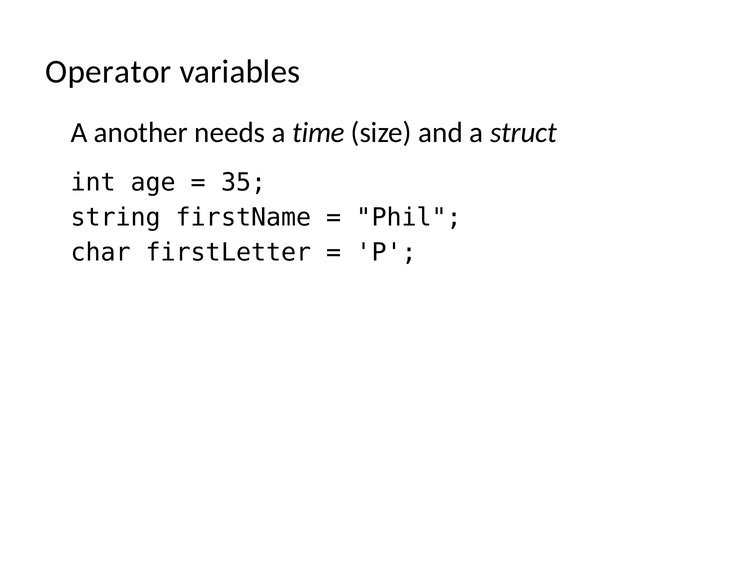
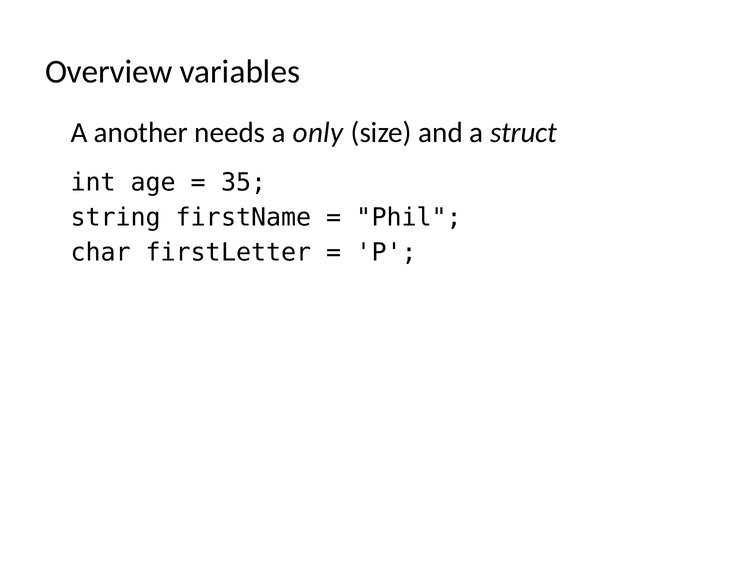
Operator: Operator -> Overview (109, 72)
time: time -> only (318, 133)
